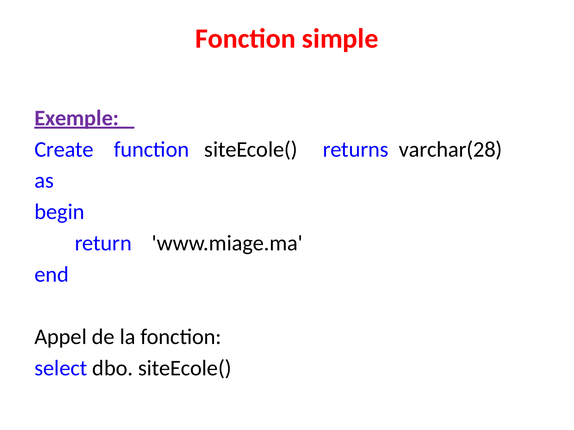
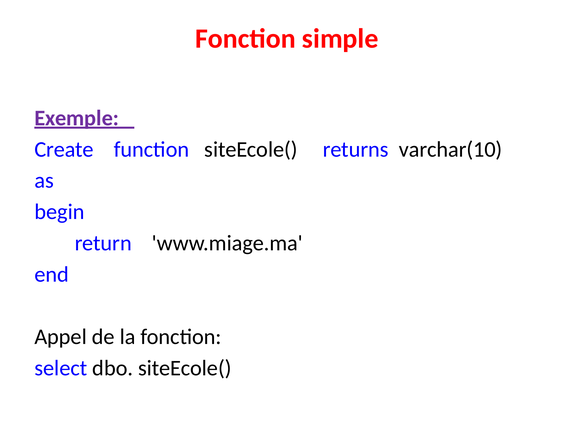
varchar(28: varchar(28 -> varchar(10 (451, 150)
